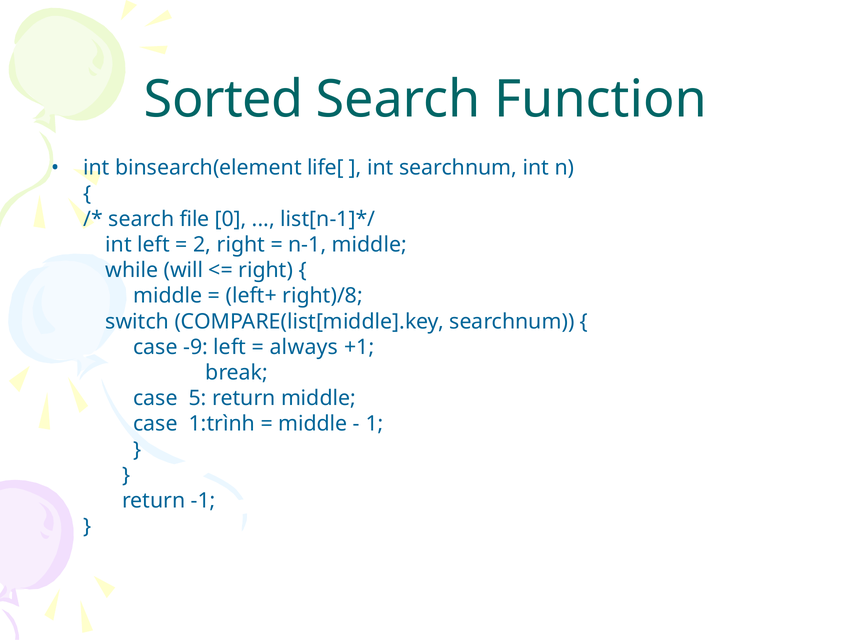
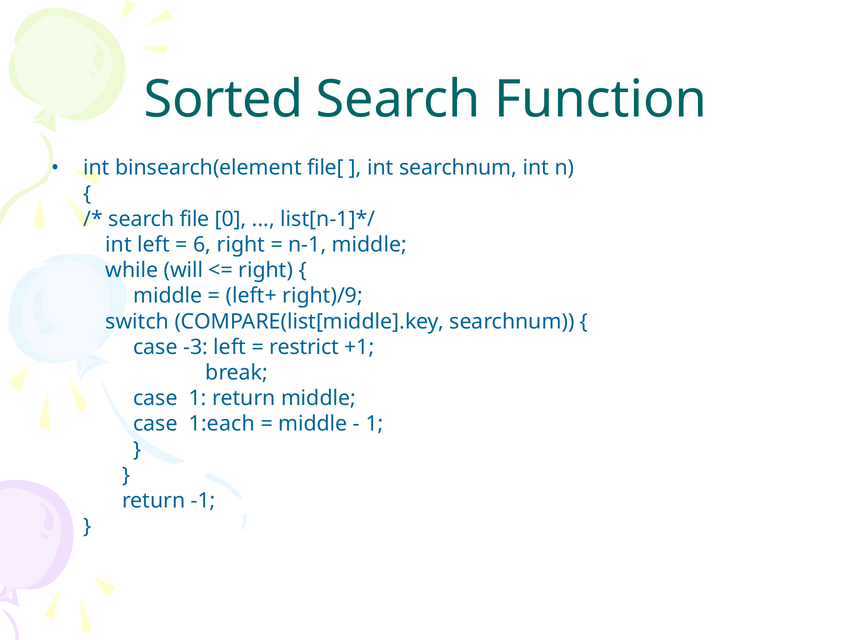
life[: life[ -> file[ (325, 168)
2: 2 -> 6 (202, 245)
right)/8: right)/8 -> right)/9 (323, 296)
-9: -9 -> -3 (196, 347)
always: always -> restrict (304, 347)
case 5: 5 -> 1 (198, 399)
1:trình: 1:trình -> 1:each (222, 424)
